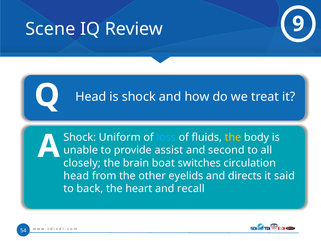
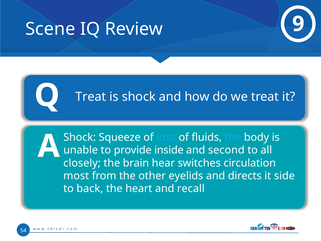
Head: Head -> Treat (91, 97)
Uniform: Uniform -> Squeeze (120, 137)
the colour: yellow -> light blue (233, 137)
assist: assist -> inside (169, 150)
boat: boat -> hear (163, 163)
head: head -> most (76, 176)
said: said -> side (284, 176)
